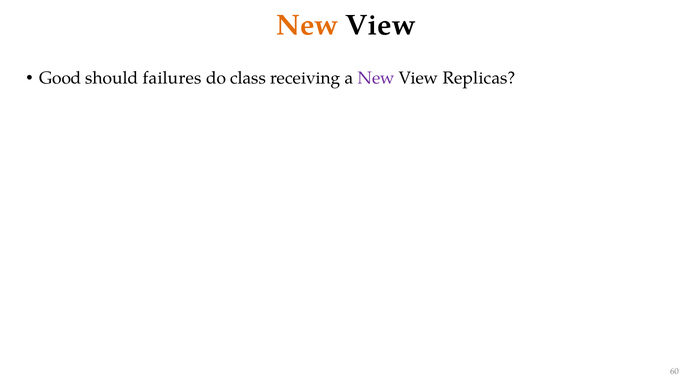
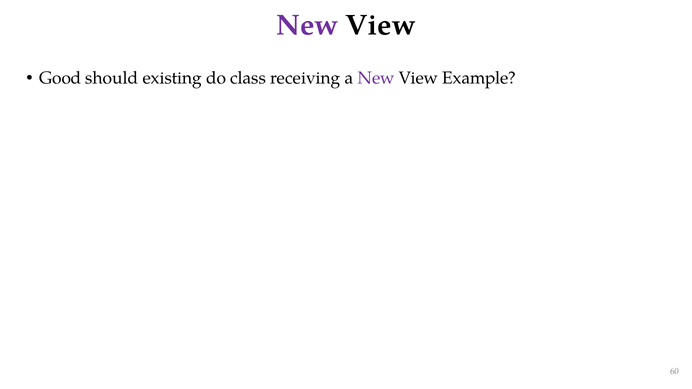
New colour: orange -> purple (307, 25)
failures: failures -> existing (172, 78)
Replicas: Replicas -> Example (479, 78)
